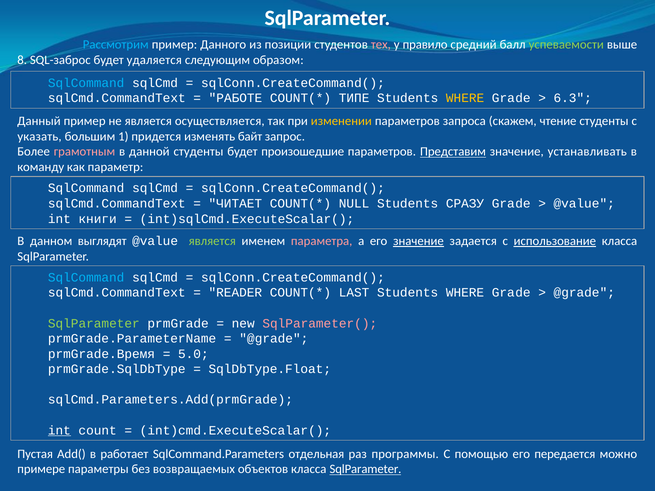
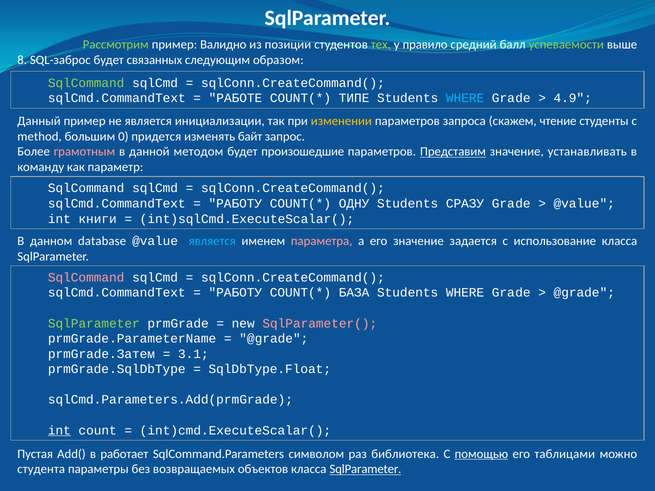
Рассмотрим colour: light blue -> light green (116, 45)
Данного: Данного -> Валидно (223, 45)
тех colour: pink -> light green (381, 45)
удаляется: удаляется -> связанных (154, 60)
SqlCommand colour: light blue -> light green (86, 83)
WHERE colour: yellow -> light blue (465, 98)
6.3: 6.3 -> 4.9 (573, 98)
осуществляется: осуществляется -> инициализации (220, 121)
указать: указать -> method (40, 137)
1: 1 -> 0 (123, 137)
данной студенты: студенты -> методом (198, 152)
ЧИТАЕТ: ЧИТАЕТ -> РАБОТУ (235, 204)
NULL: NULL -> ОДНУ (354, 204)
выглядят: выглядят -> database (102, 241)
является colour: light green -> light blue (212, 241)
значение underline: present -> none (418, 241)
использование underline: present -> none (555, 241)
SqlCommand colour: light blue -> pink (86, 278)
READER: READER -> РАБОТУ (235, 293)
LAST: LAST -> БАЗА (354, 293)
prmGrade.Время: prmGrade.Время -> prmGrade.Затем (101, 354)
5.0: 5.0 -> 3.1 (193, 354)
отдельная: отдельная -> символом (316, 454)
программы: программы -> библиотека (405, 454)
помощью underline: none -> present (481, 454)
передается: передается -> таблицами (565, 454)
примере: примере -> студента (41, 469)
